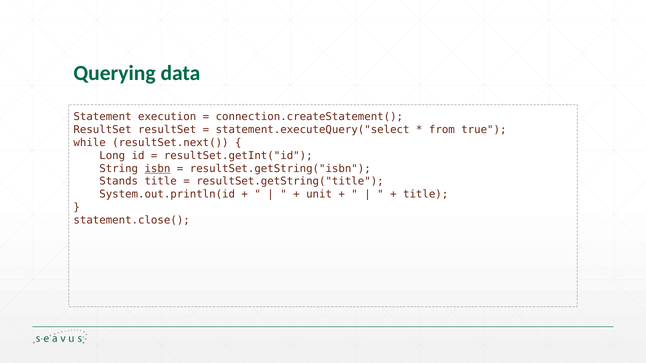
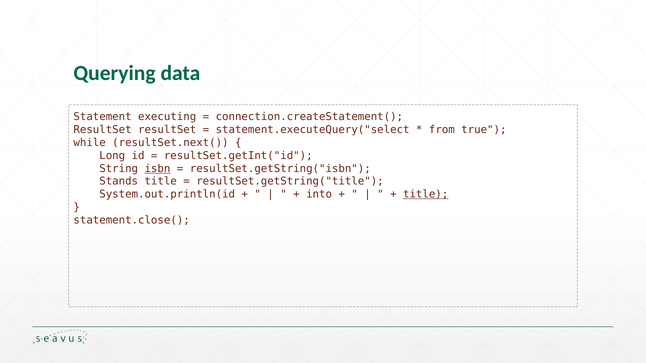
execution: execution -> executing (167, 117)
unit: unit -> into (319, 195)
title underline: none -> present (426, 195)
